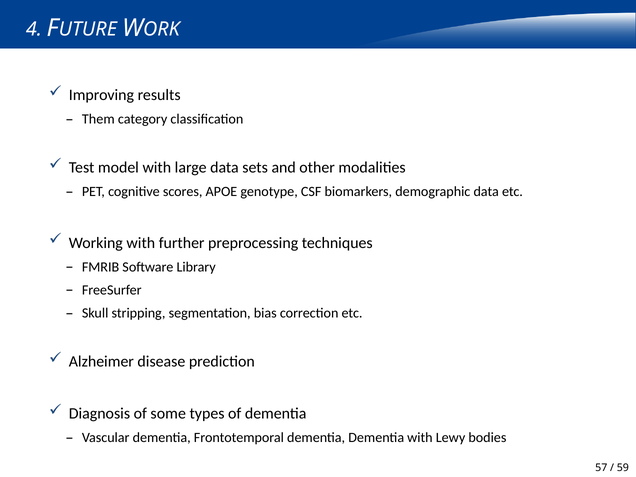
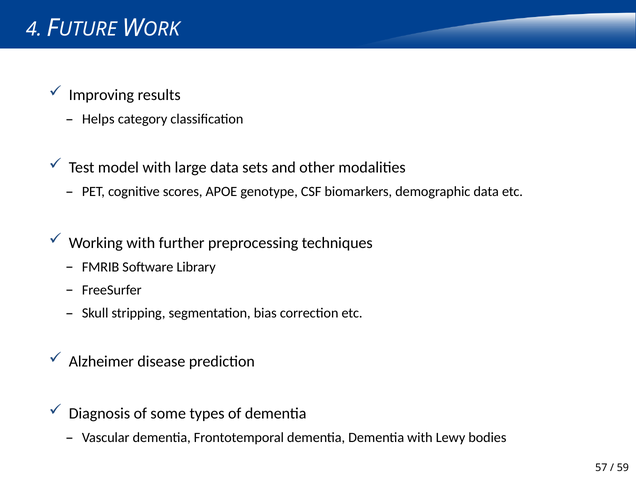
Them: Them -> Helps (98, 119)
